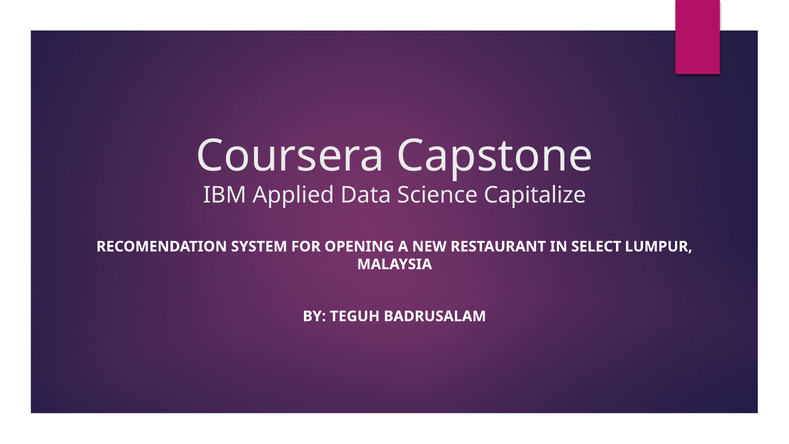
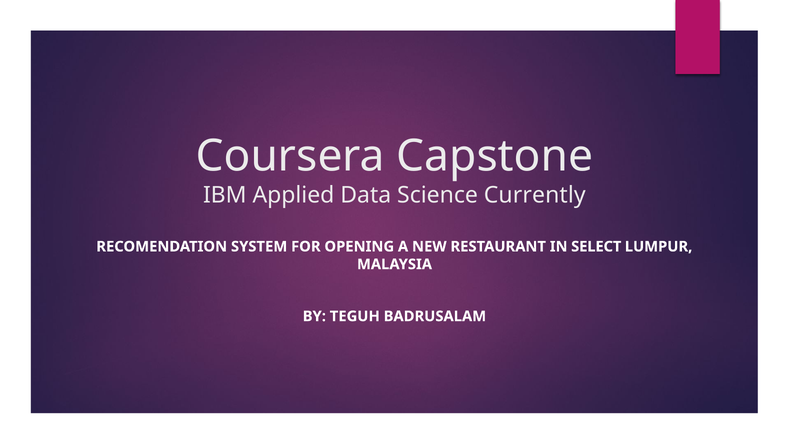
Capitalize: Capitalize -> Currently (535, 195)
